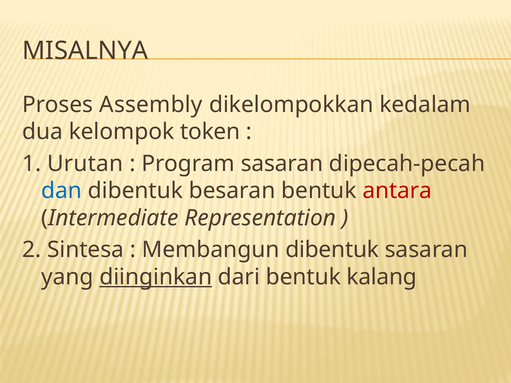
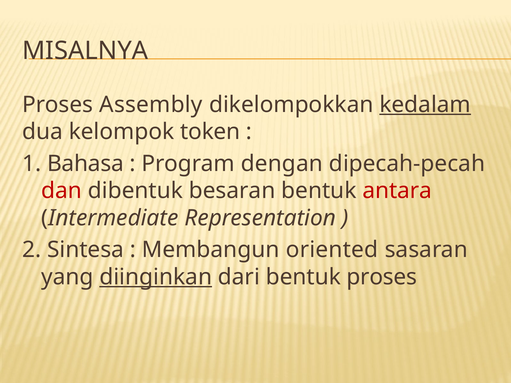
kedalam underline: none -> present (425, 105)
Urutan: Urutan -> Bahasa (85, 164)
Program sasaran: sasaran -> dengan (282, 164)
dan colour: blue -> red (62, 191)
Membangun dibentuk: dibentuk -> oriented (332, 250)
bentuk kalang: kalang -> proses (382, 277)
